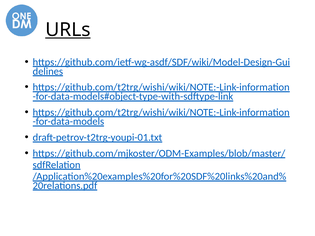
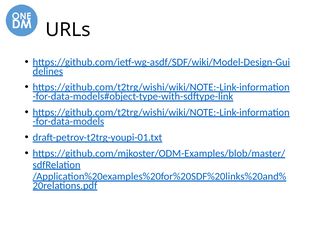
URLs underline: present -> none (68, 30)
